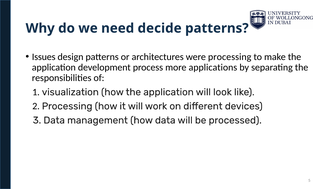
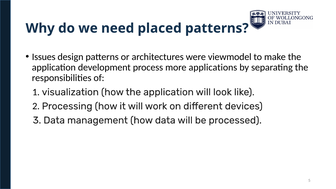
decide: decide -> placed (160, 28)
were processing: processing -> viewmodel (230, 57)
